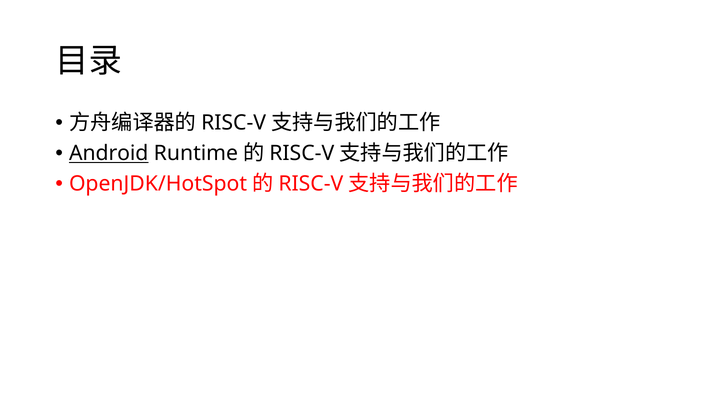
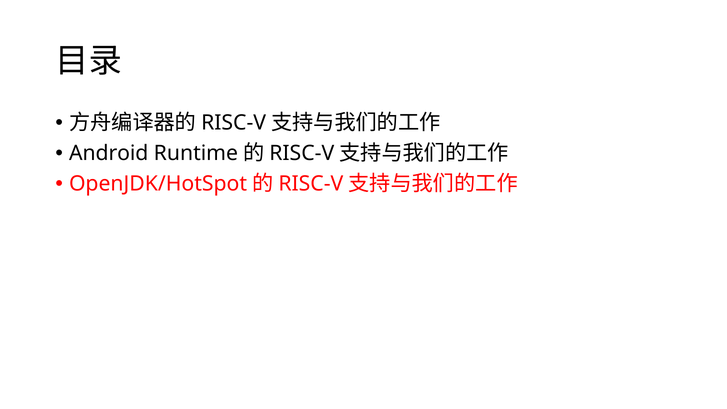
Android underline: present -> none (109, 153)
